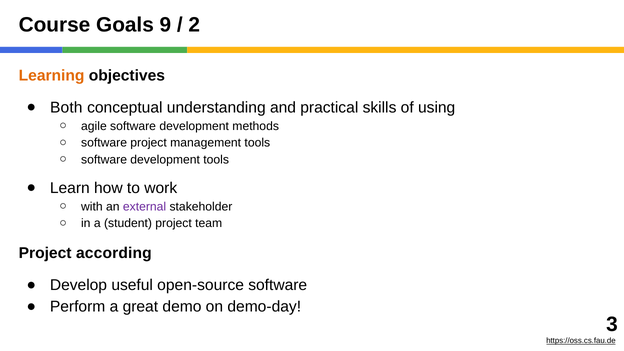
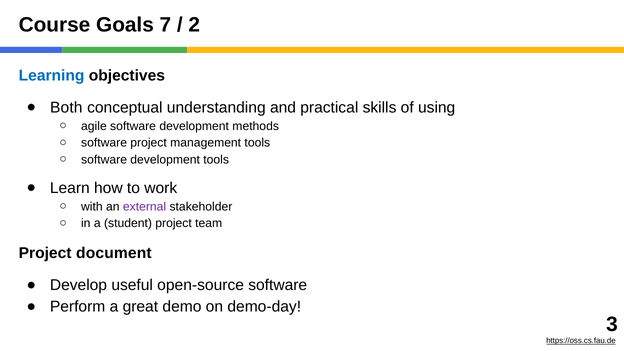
9: 9 -> 7 (165, 25)
Learning colour: orange -> blue (52, 76)
according: according -> document (114, 253)
